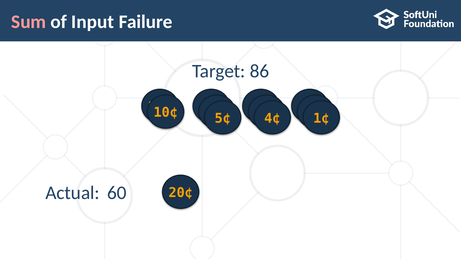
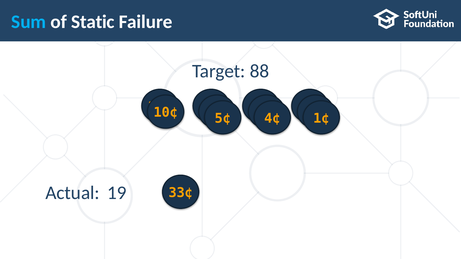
Sum colour: pink -> light blue (29, 22)
Input: Input -> Static (93, 22)
86: 86 -> 88 (260, 71)
60: 60 -> 19 (117, 193)
20¢: 20¢ -> 33¢ (181, 193)
